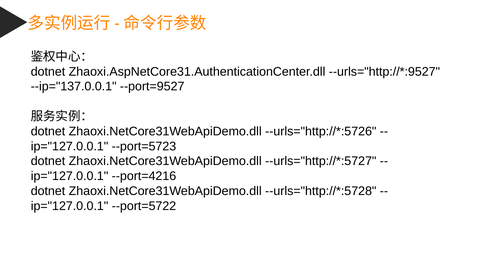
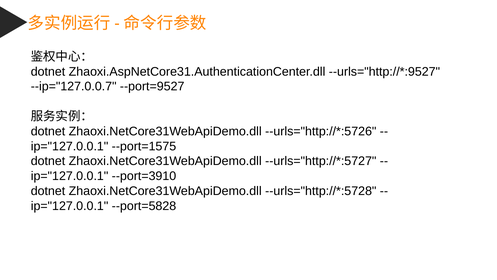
--ip="137.0.0.1: --ip="137.0.0.1 -> --ip="127.0.0.7 (74, 86)
--port=5723: --port=5723 -> --port=1575 (144, 146)
--port=4216: --port=4216 -> --port=3910 (144, 176)
--port=5722: --port=5722 -> --port=5828 (144, 206)
